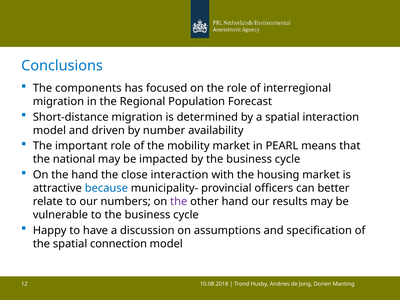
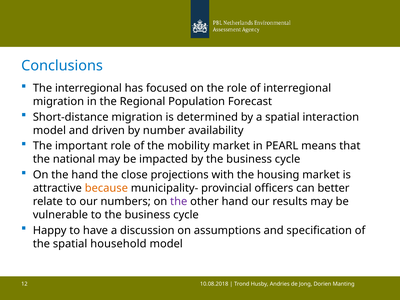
The components: components -> interregional (88, 88)
close interaction: interaction -> projections (180, 175)
because colour: blue -> orange (106, 188)
connection: connection -> household (118, 244)
